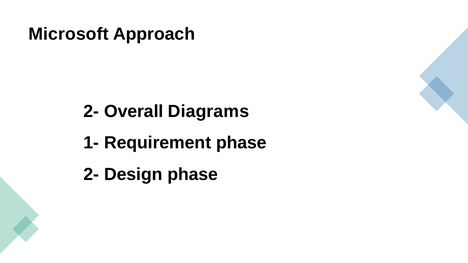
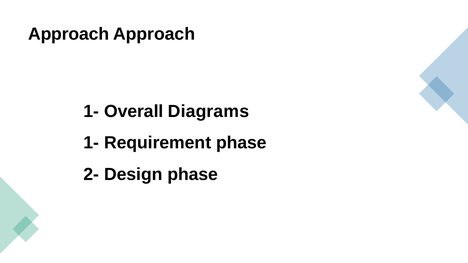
Microsoft: Microsoft -> Approach (69, 34)
2-: 2- -> 1- (91, 111)
